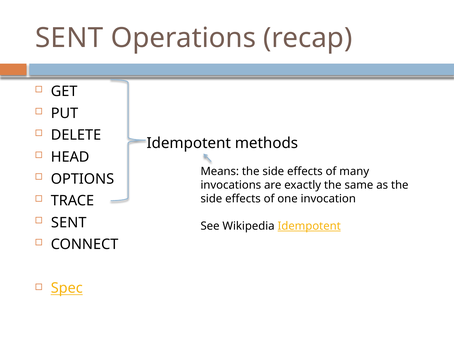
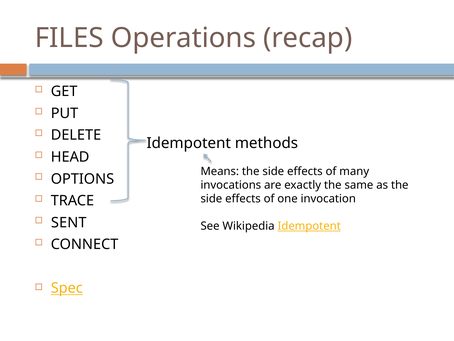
SENT: SENT -> FILES (69, 38)
